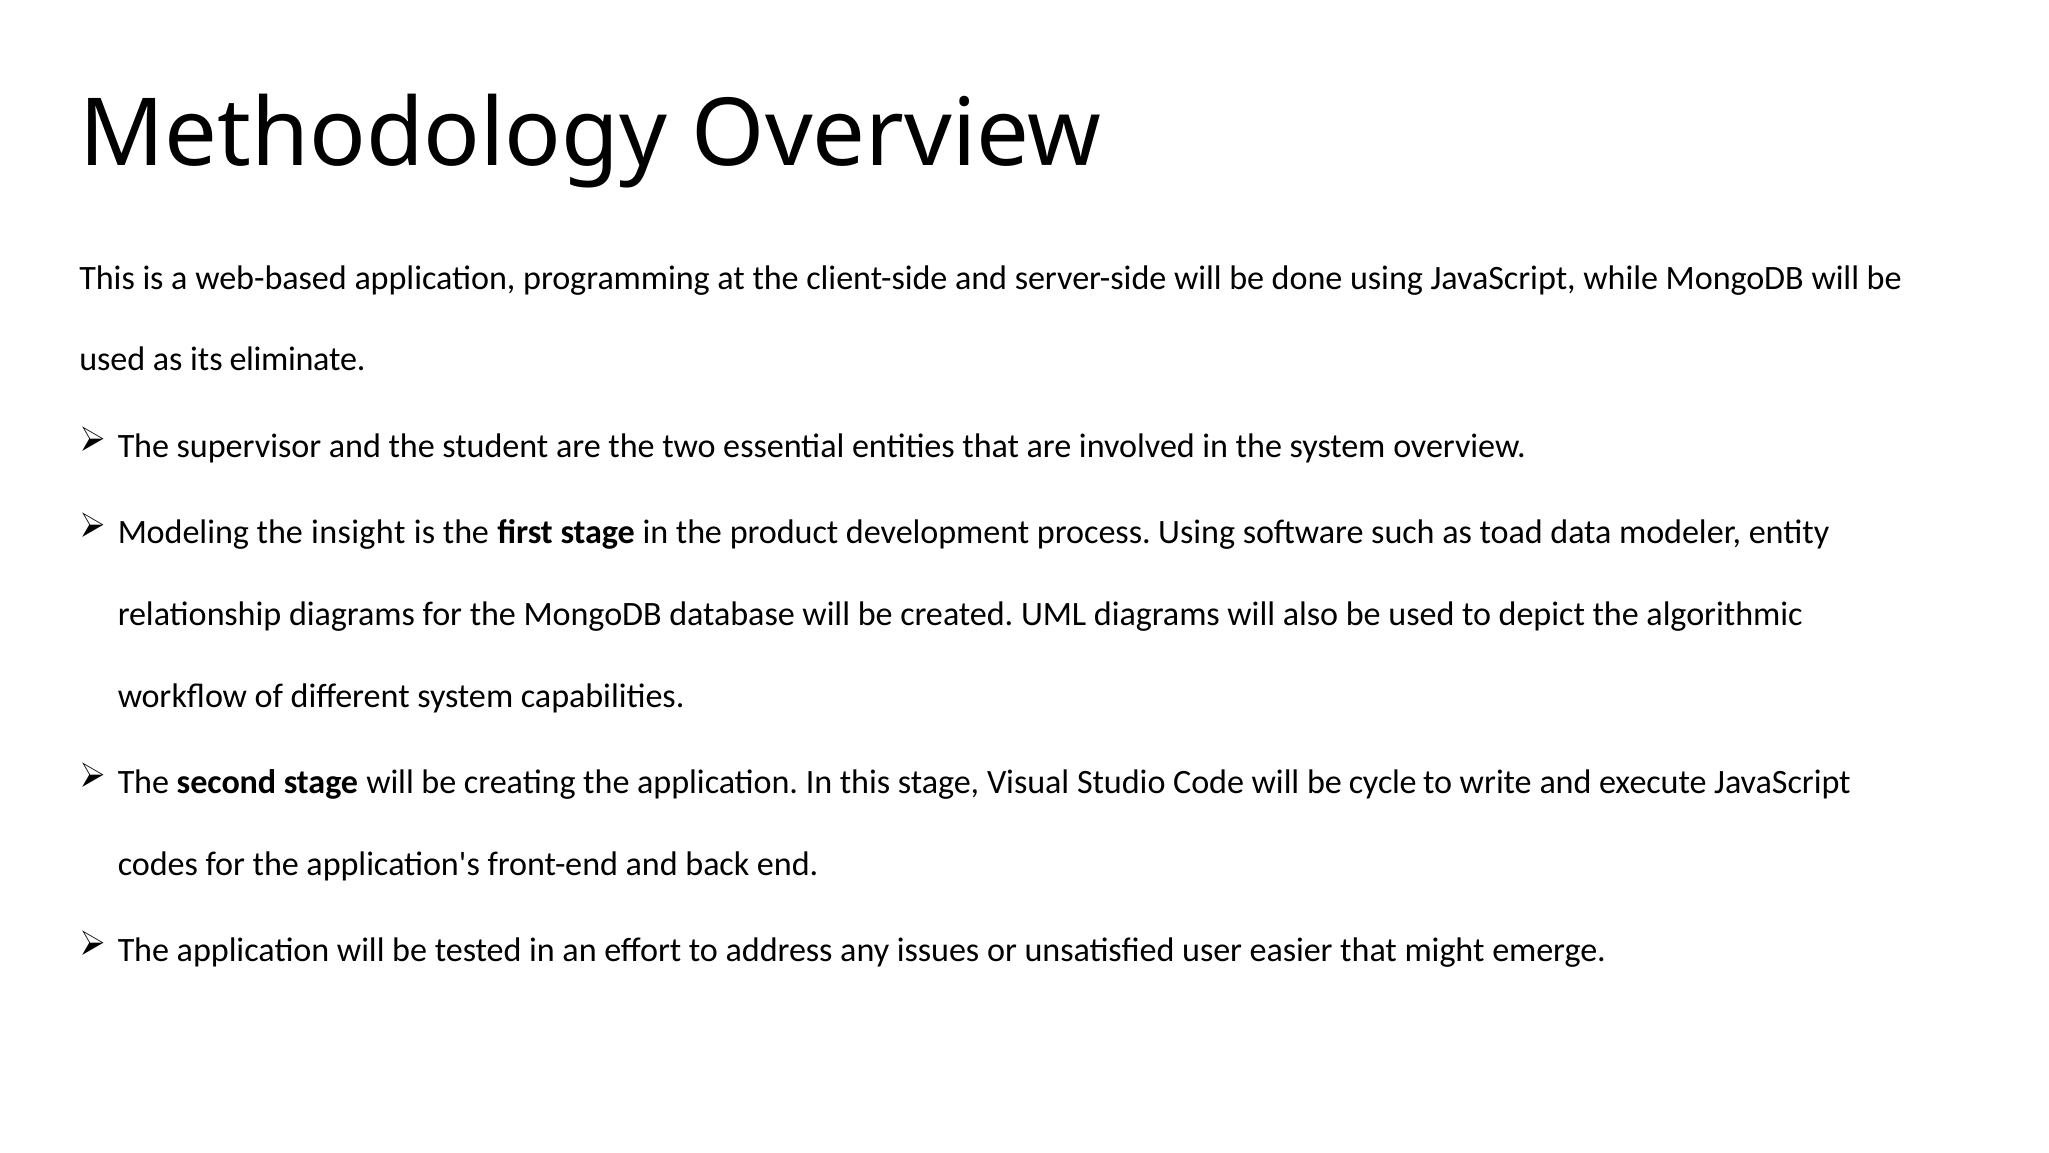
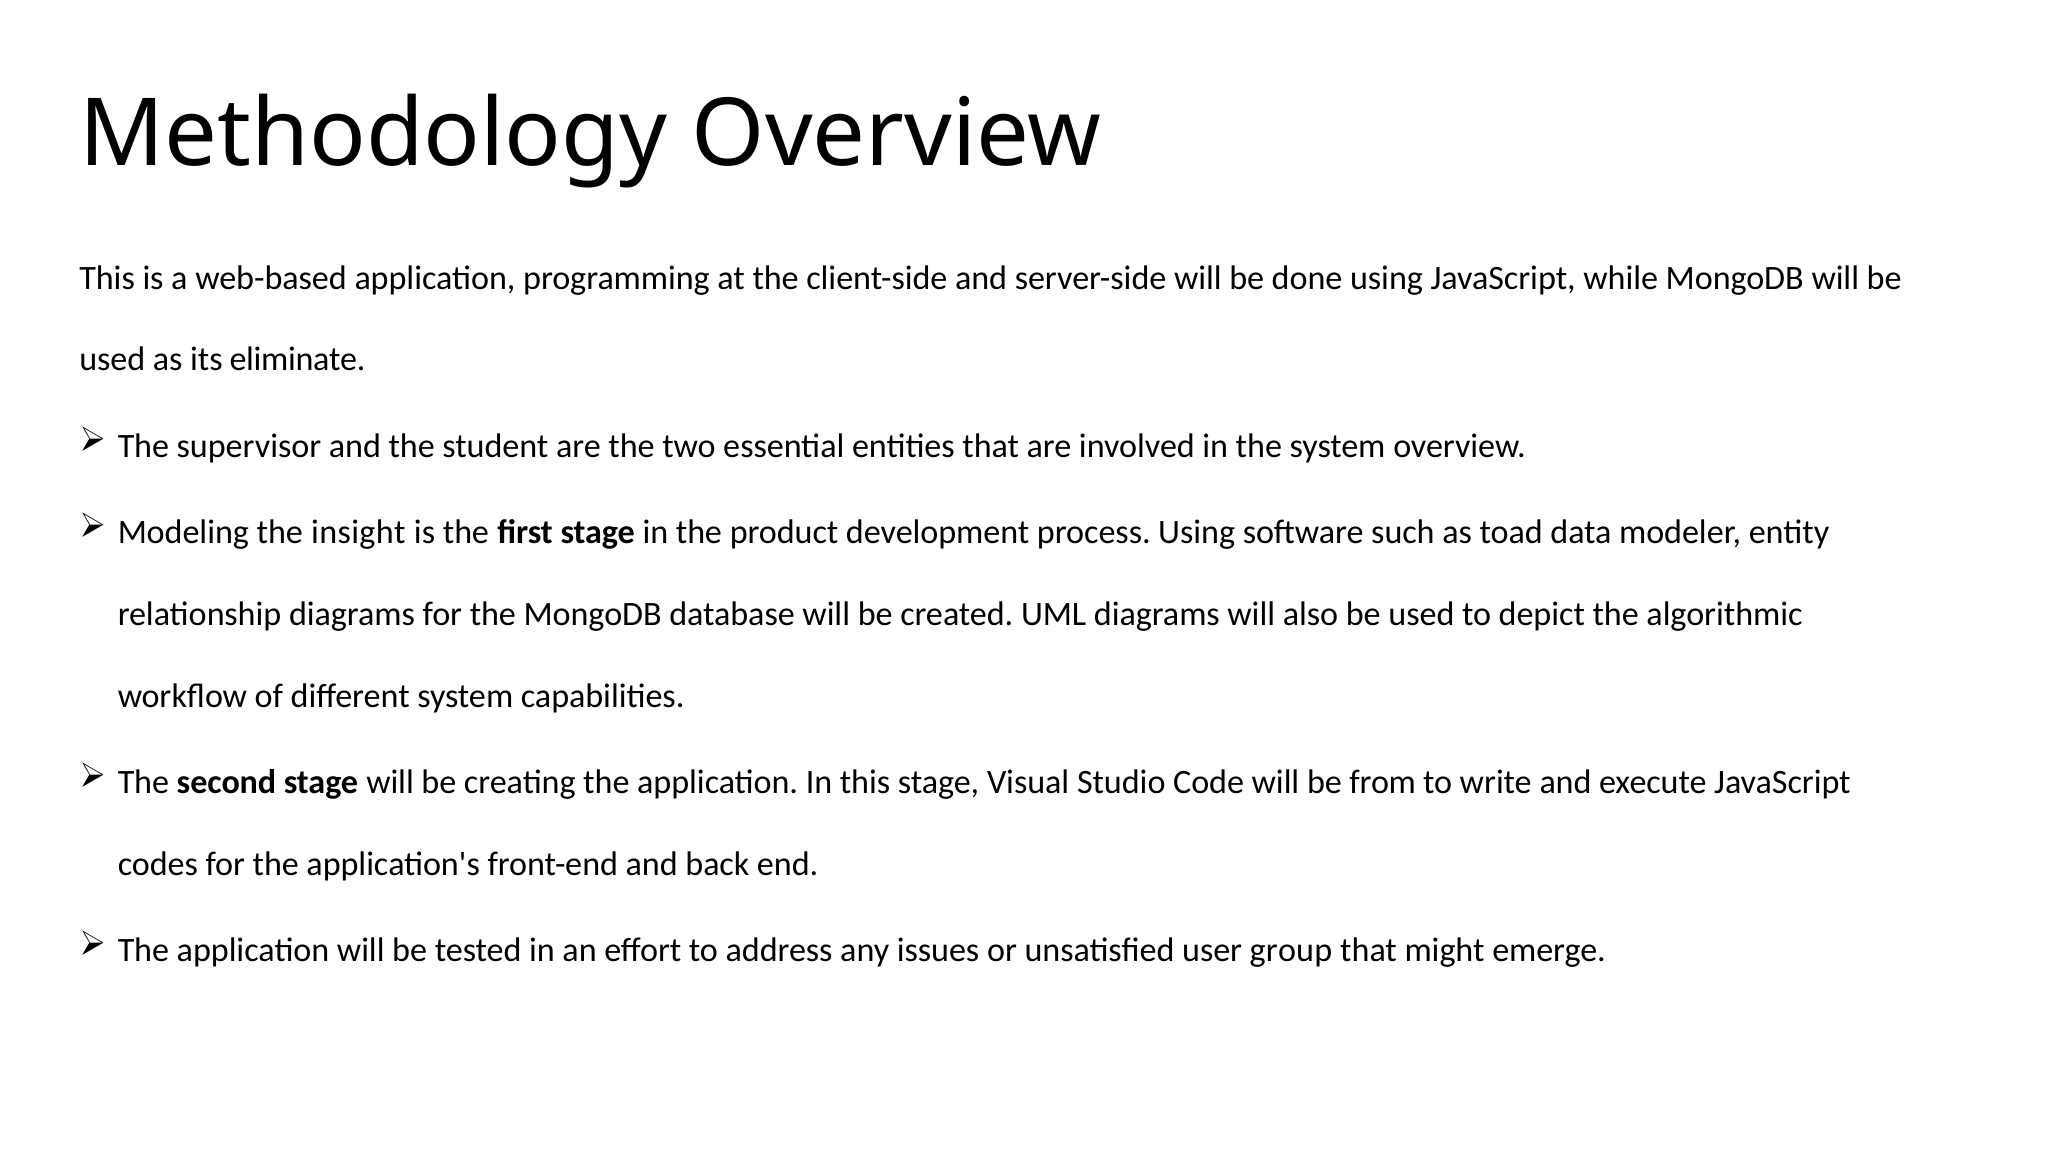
cycle: cycle -> from (1383, 782)
easier: easier -> group (1291, 950)
